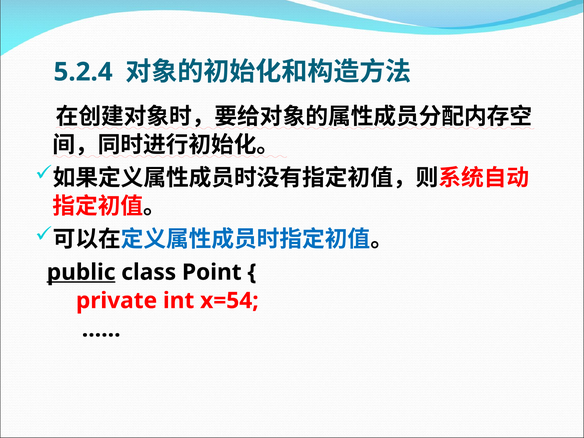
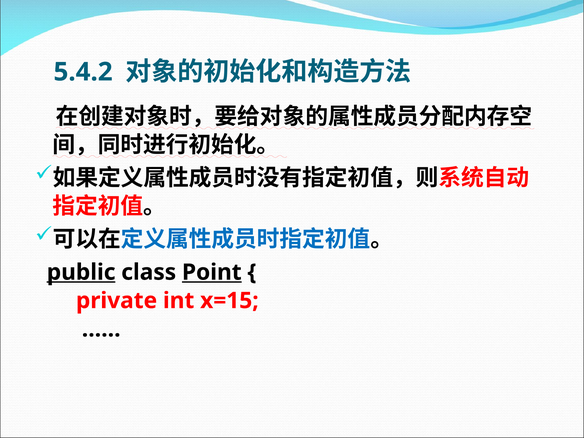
5.2.4: 5.2.4 -> 5.4.2 (83, 72)
Point underline: none -> present (212, 272)
x=54: x=54 -> x=15 (229, 301)
